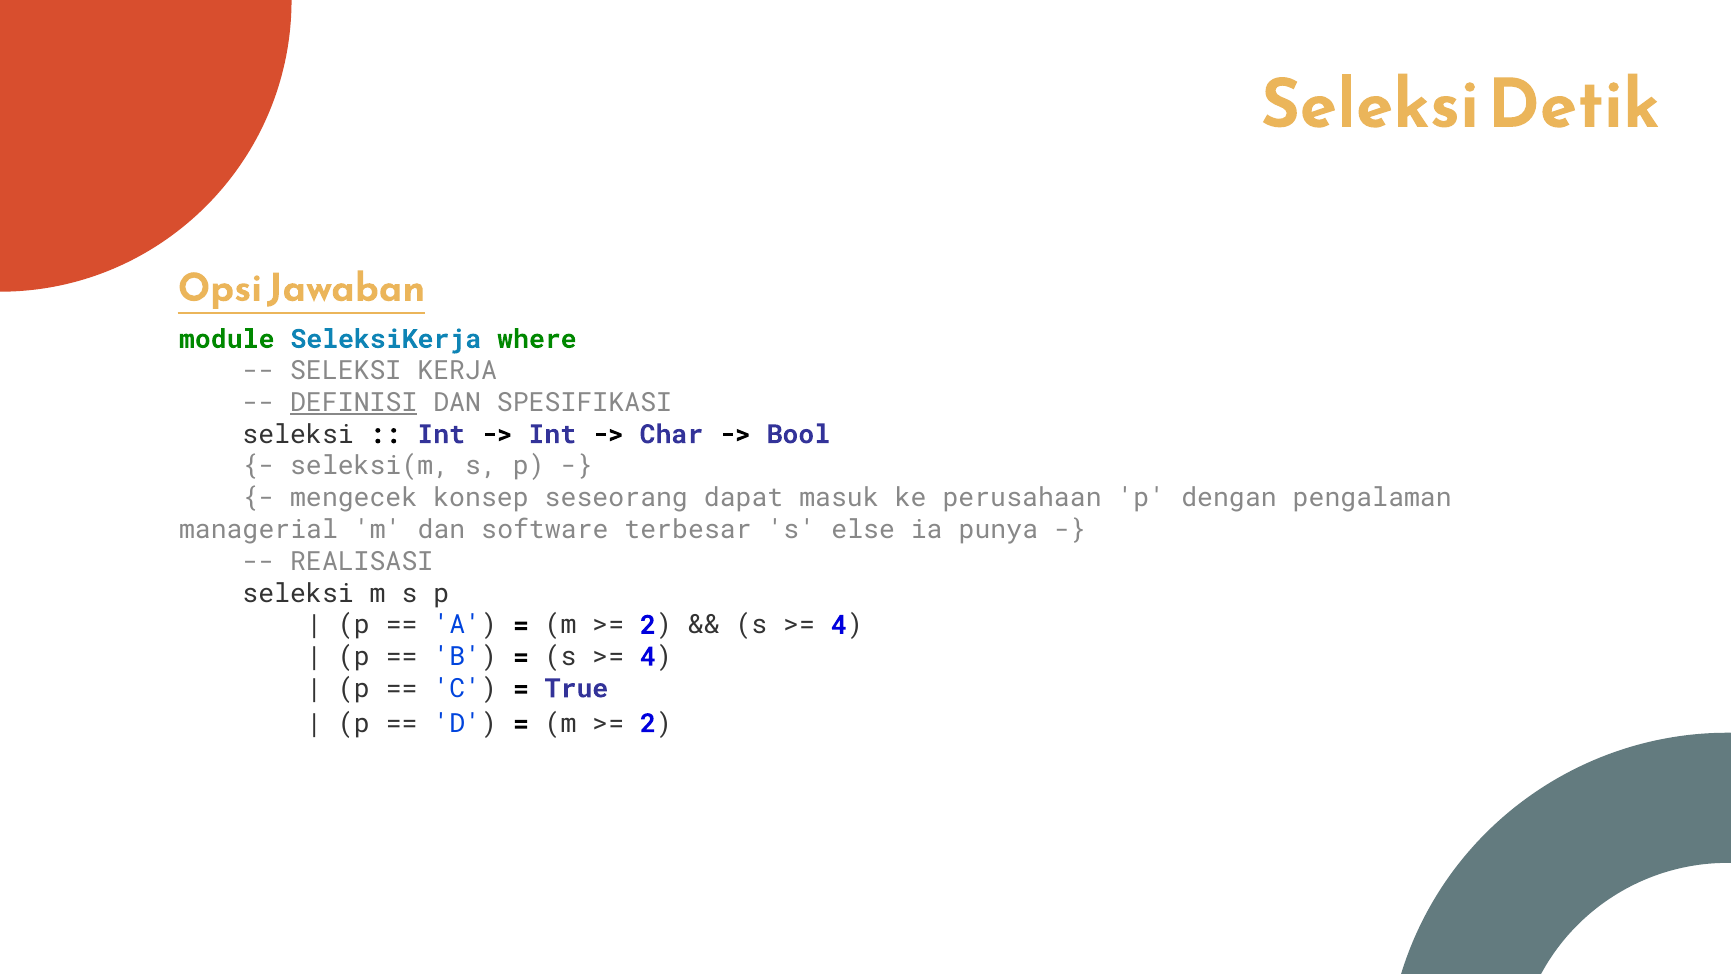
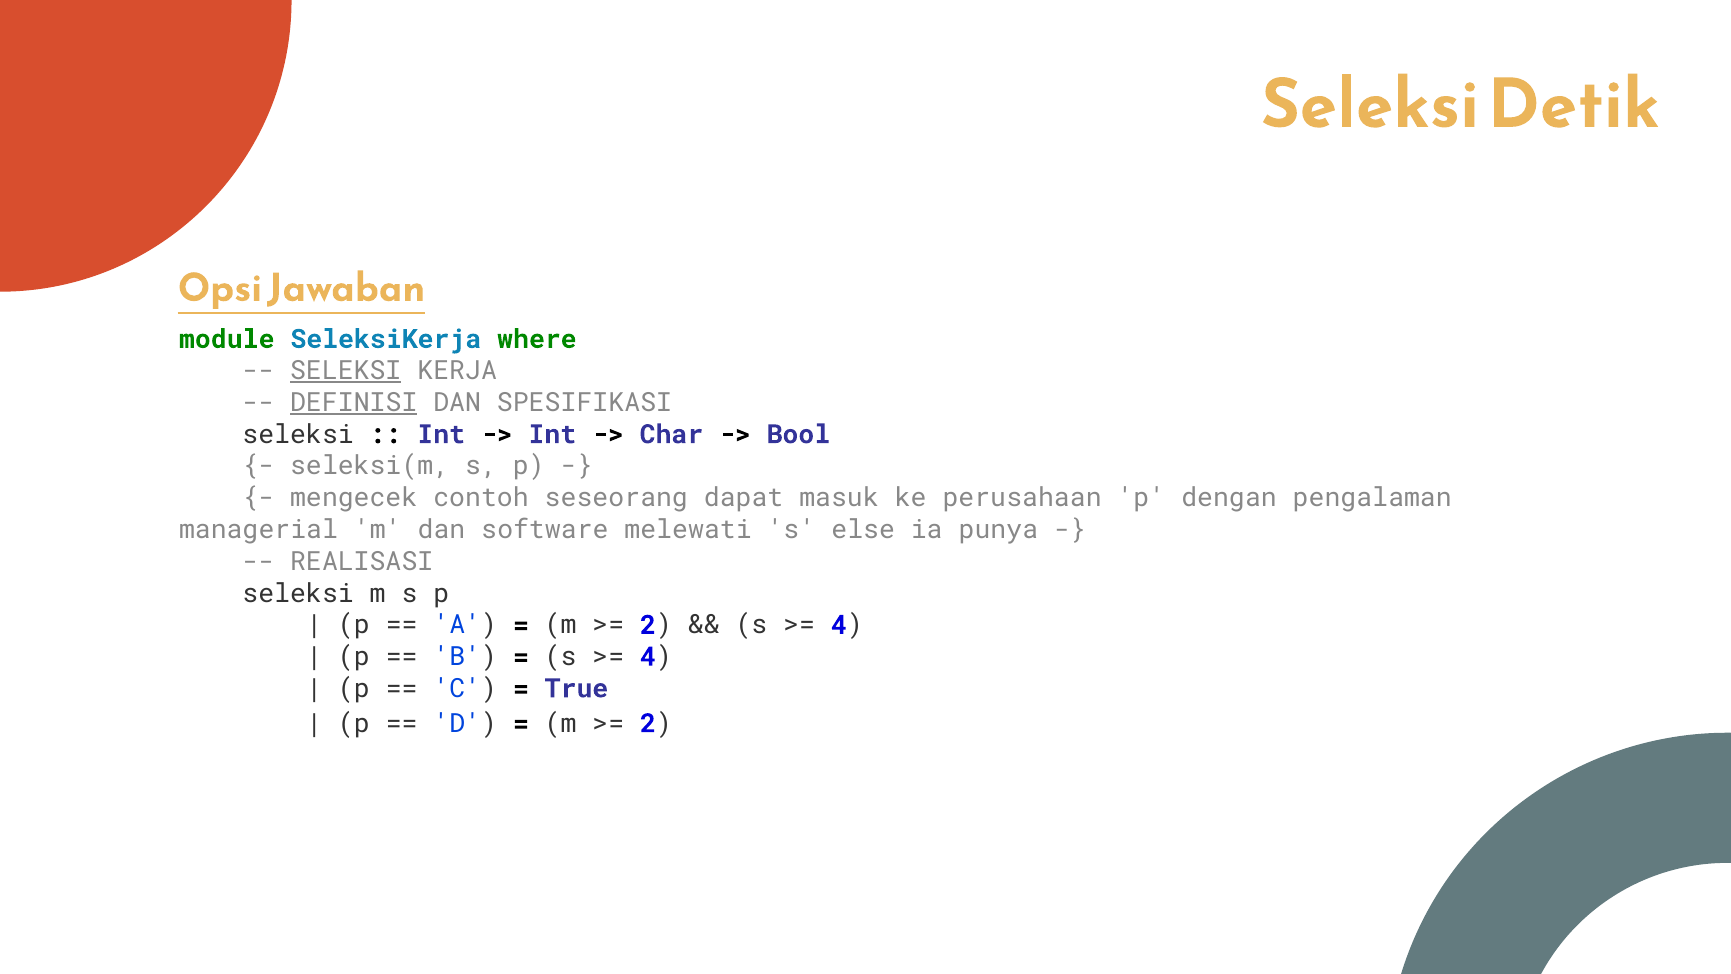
SELEKSI underline: none -> present (346, 371)
konsep: konsep -> contoh (481, 498)
terbesar: terbesar -> melewati (688, 530)
